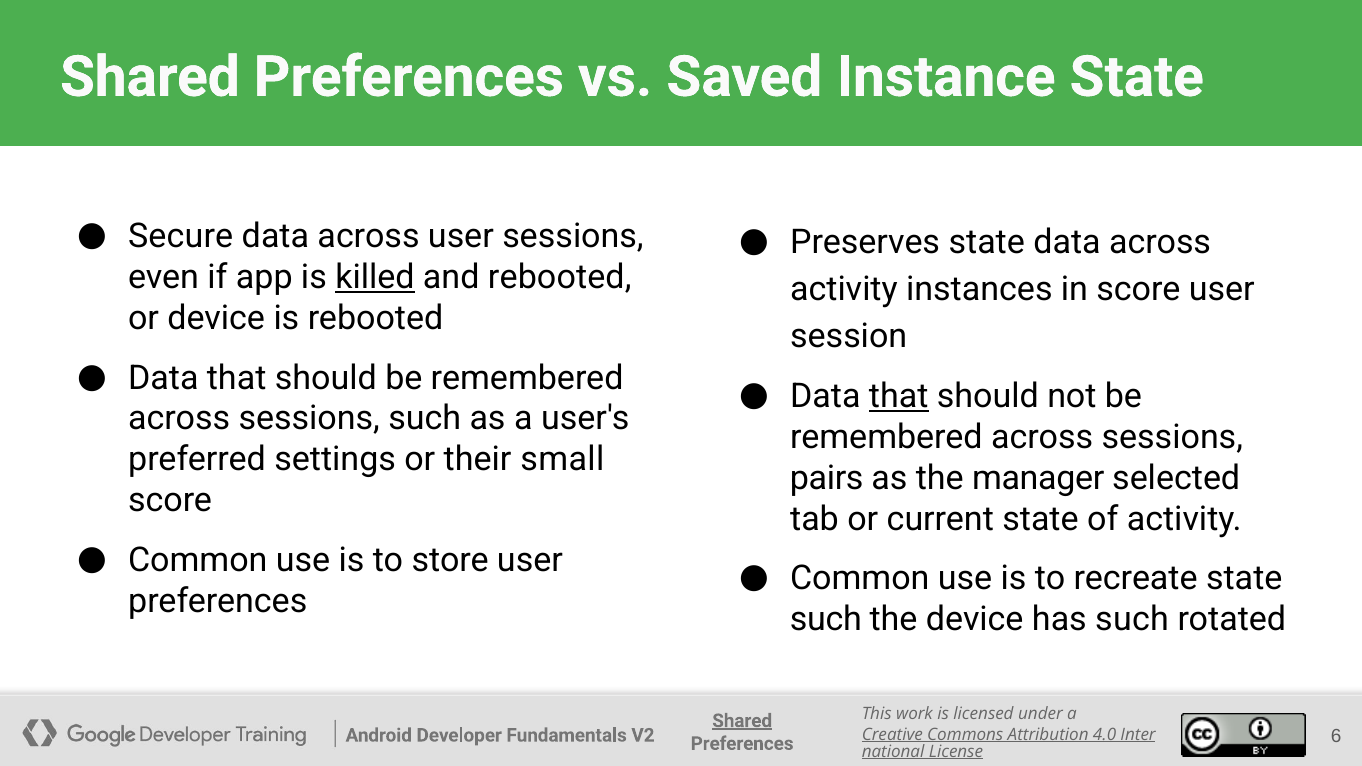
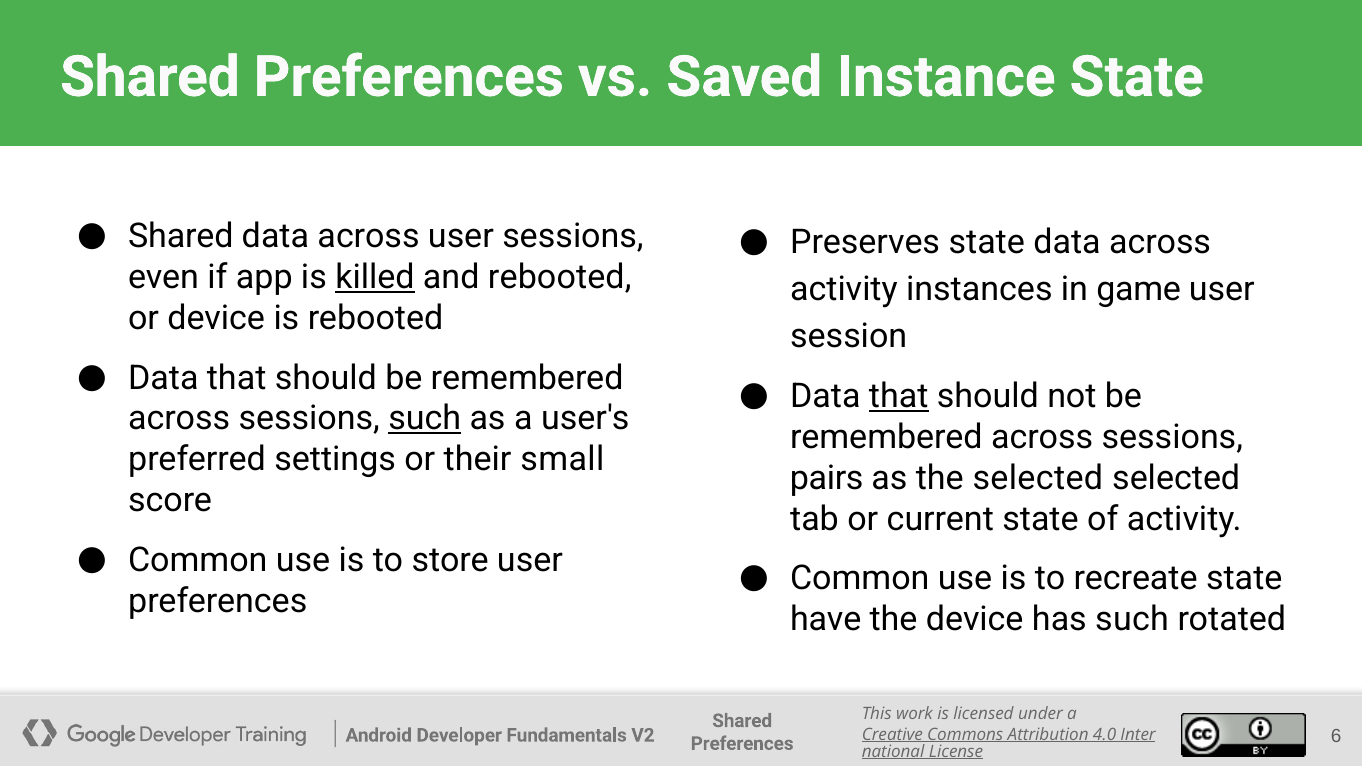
Secure: Secure -> Shared (181, 236)
in score: score -> game (1139, 290)
such underline: none -> present (425, 419)
the manager: manager -> selected (1038, 478)
such: such -> have (826, 620)
Shared underline: present -> none (742, 721)
